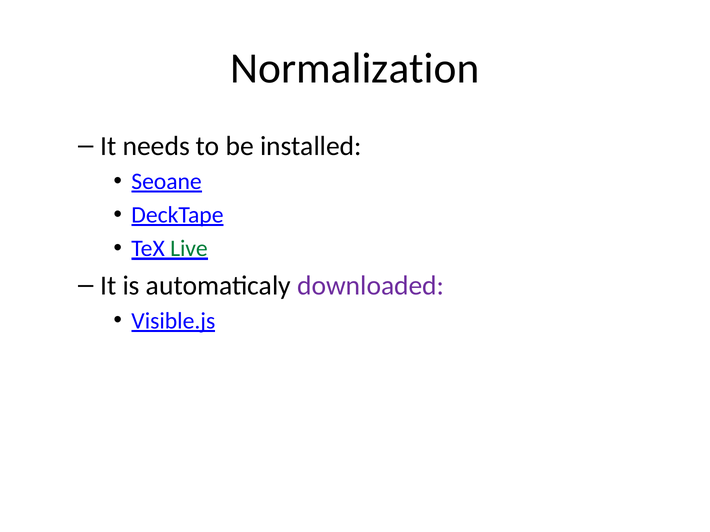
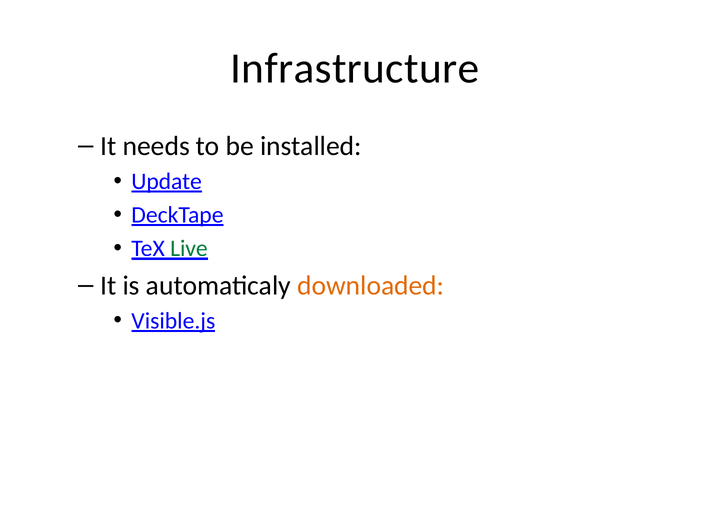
Normalization: Normalization -> Infrastructure (355, 69)
Seoane: Seoane -> Update (167, 182)
downloaded colour: purple -> orange (371, 286)
